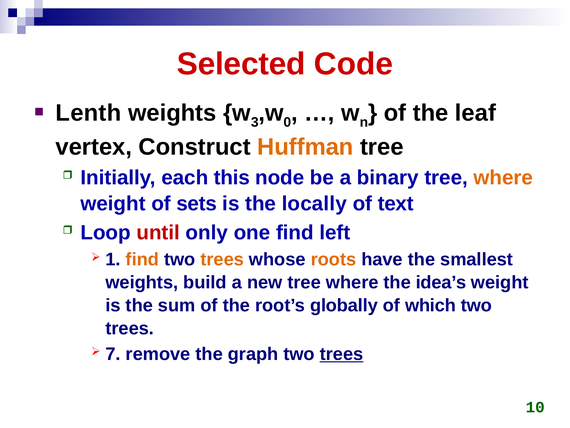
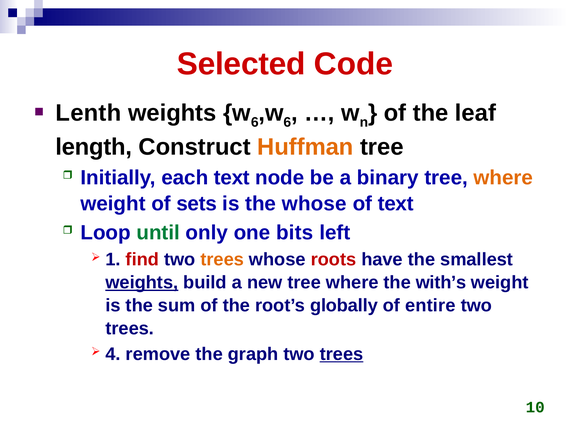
3: 3 -> 6 (255, 122)
0: 0 -> 6 (287, 122)
vertex: vertex -> length (94, 147)
each this: this -> text (232, 177)
the locally: locally -> whose (314, 203)
until colour: red -> green (158, 232)
one find: find -> bits (295, 232)
find colour: orange -> red (142, 259)
roots colour: orange -> red (333, 259)
weights underline: none -> present (142, 282)
idea’s: idea’s -> with’s (441, 282)
which: which -> entire (430, 305)
7: 7 -> 4 (113, 354)
